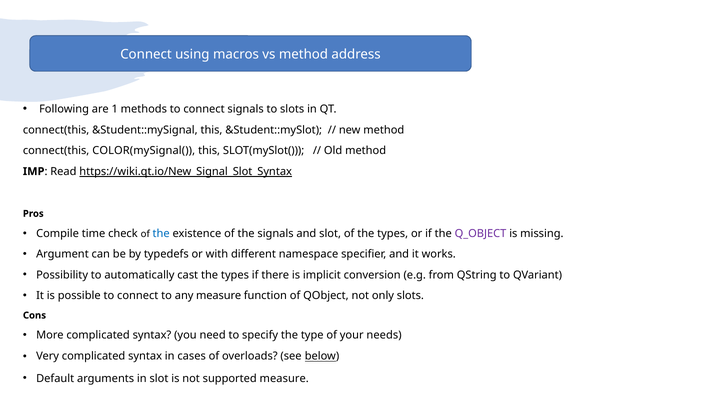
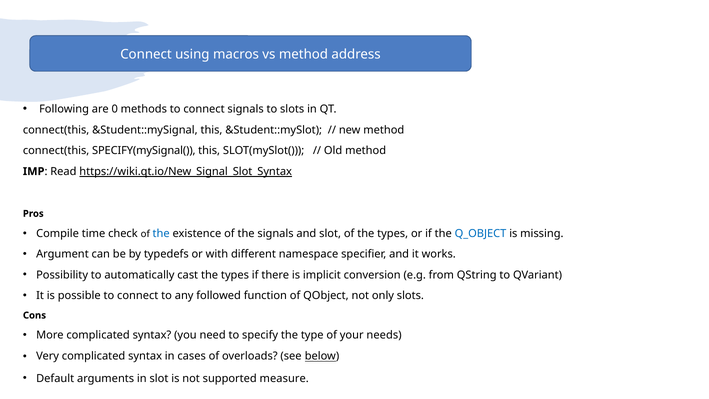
1: 1 -> 0 (115, 109)
COLOR(mySignal(: COLOR(mySignal( -> SPECIFY(mySignal( (144, 151)
Q_OBJECT colour: purple -> blue (481, 233)
any measure: measure -> followed (219, 296)
